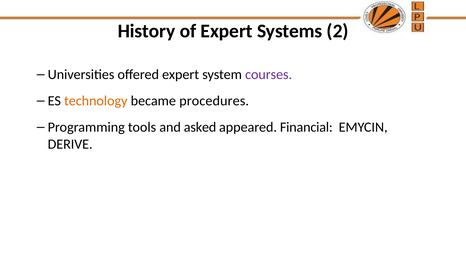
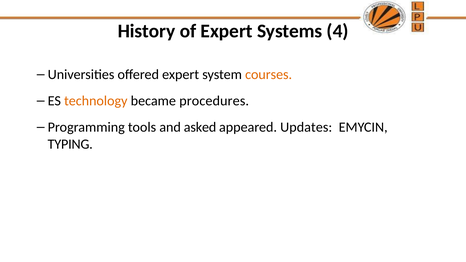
2: 2 -> 4 (338, 31)
courses colour: purple -> orange (269, 75)
Financial: Financial -> Updates (306, 127)
DERIVE: DERIVE -> TYPING (70, 144)
